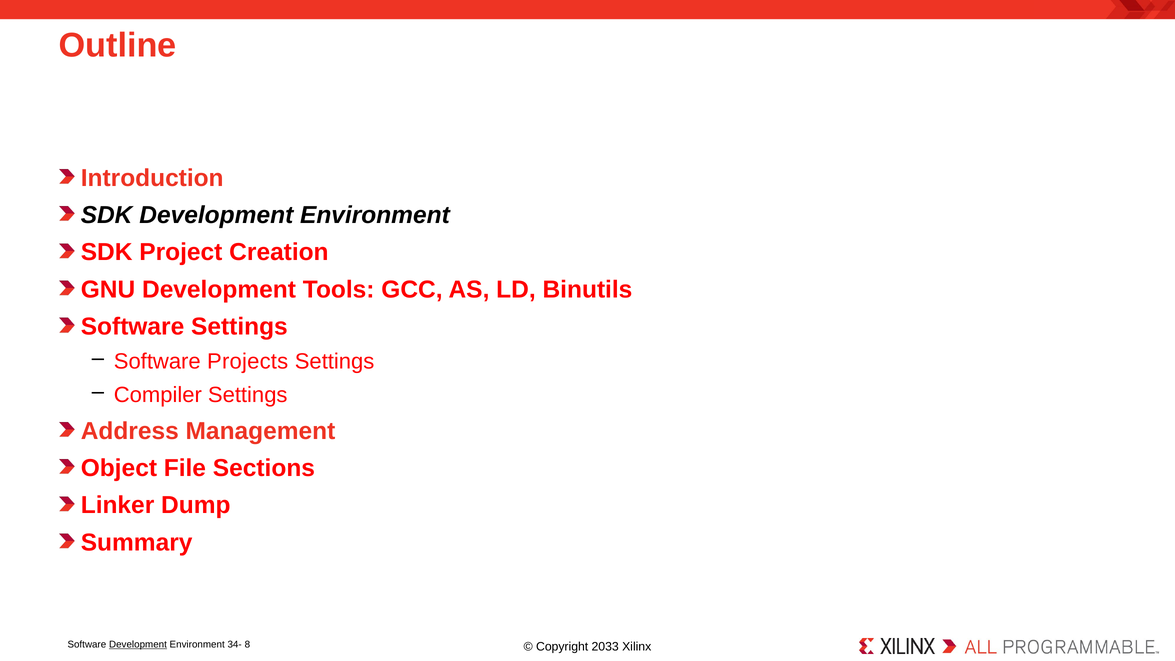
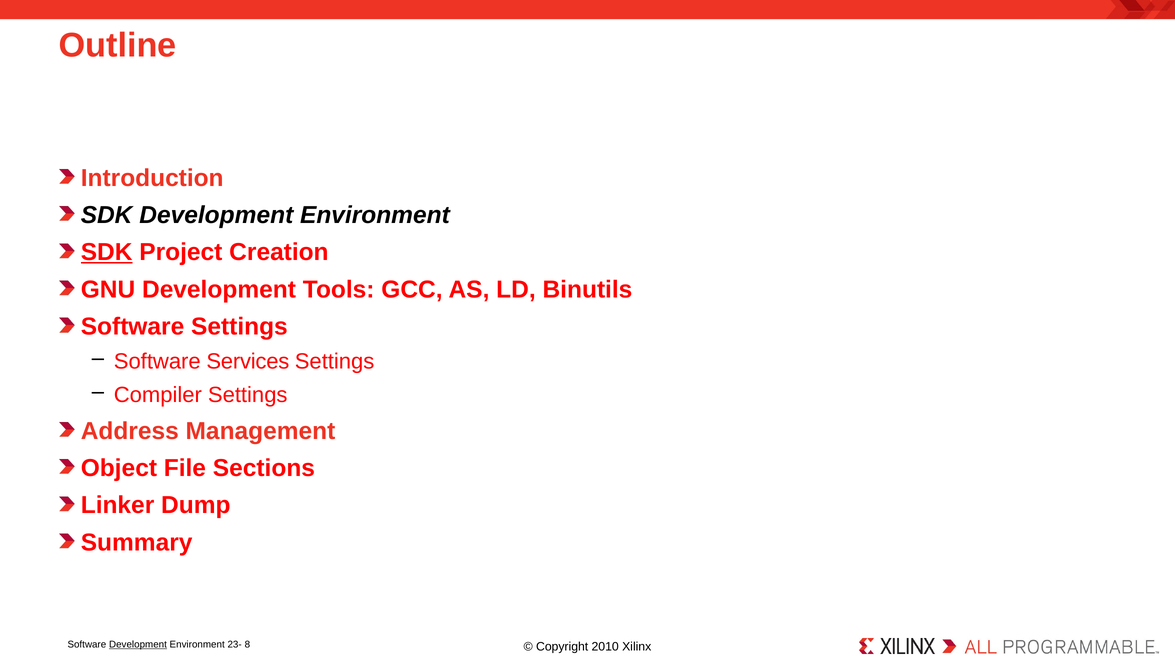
SDK underline: none -> present (107, 252)
Projects: Projects -> Services (248, 362)
34-: 34- -> 23- (235, 645)
2033: 2033 -> 2010 (605, 647)
